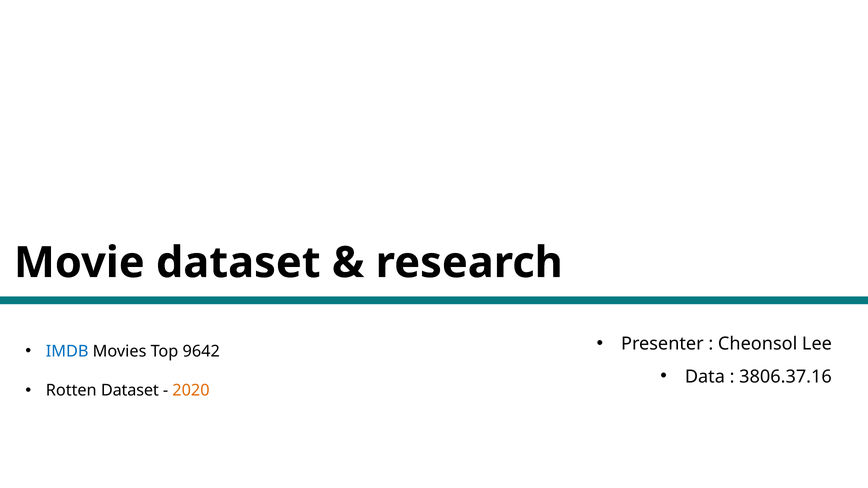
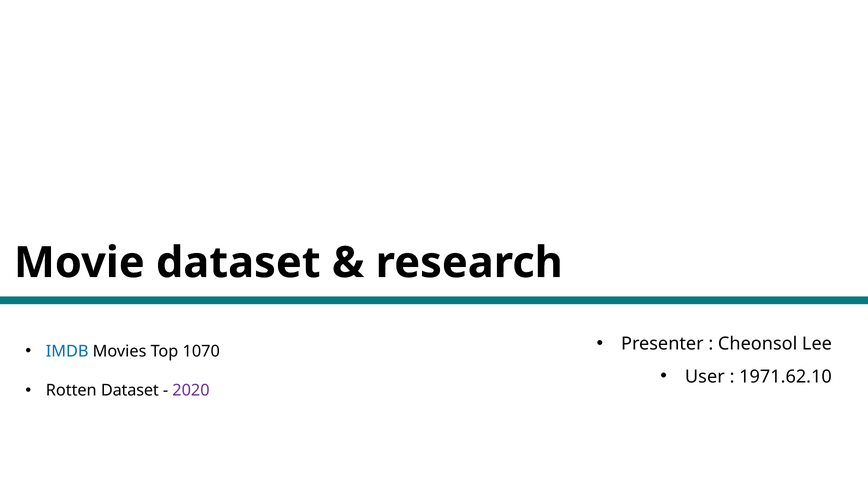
9642: 9642 -> 1070 (201, 352)
Data: Data -> User (705, 377)
3806.37.16: 3806.37.16 -> 1971.62.10 (786, 377)
2020 colour: orange -> purple (191, 391)
